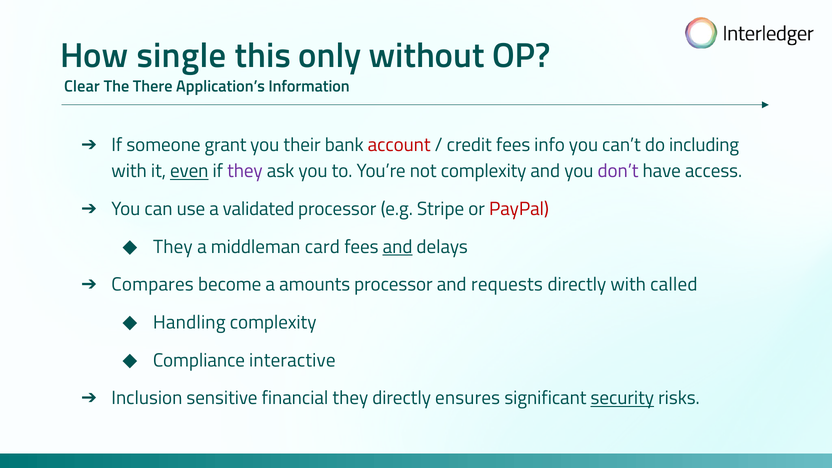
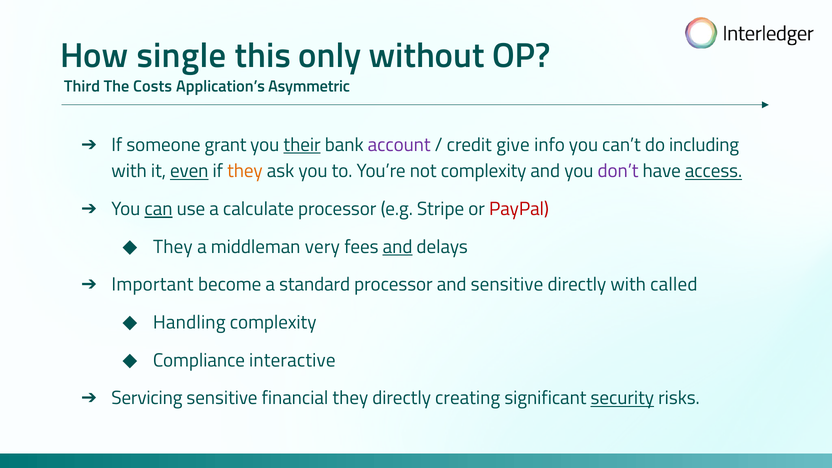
Clear: Clear -> Third (82, 87)
There: There -> Costs (153, 87)
Information: Information -> Asymmetric (309, 87)
their underline: none -> present (302, 145)
account colour: red -> purple (399, 145)
credit fees: fees -> give (513, 145)
they colour: purple -> orange (245, 171)
access underline: none -> present (714, 171)
can underline: none -> present (159, 209)
validated: validated -> calculate (258, 209)
card: card -> very (322, 247)
Compares: Compares -> Important (153, 285)
amounts: amounts -> standard (315, 285)
and requests: requests -> sensitive (507, 285)
Inclusion: Inclusion -> Servicing (147, 398)
ensures: ensures -> creating (468, 398)
